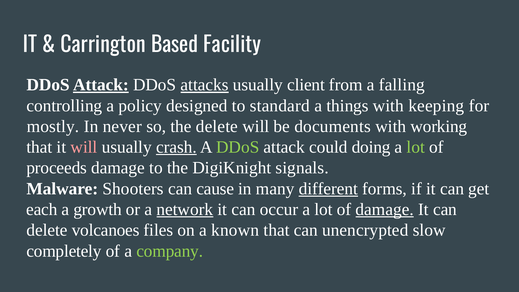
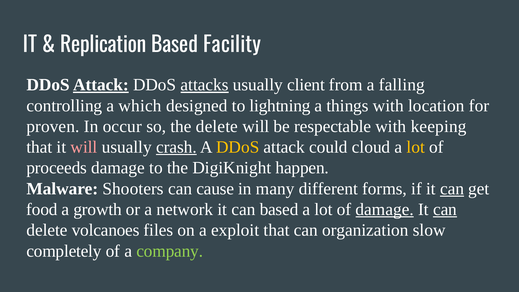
Carrington: Carrington -> Replication (103, 45)
policy: policy -> which (140, 106)
standard: standard -> lightning (280, 106)
keeping: keeping -> location (436, 106)
mostly: mostly -> proven (53, 126)
never: never -> occur (122, 126)
documents: documents -> respectable (333, 126)
working: working -> keeping (439, 126)
DDoS colour: light green -> yellow (238, 147)
doing: doing -> cloud (371, 147)
lot colour: light green -> yellow (416, 147)
signals: signals -> happen (302, 168)
different underline: present -> none (328, 189)
can underline: none -> present (452, 189)
each: each -> food (42, 209)
network underline: present -> none (185, 209)
can occur: occur -> based (279, 209)
can underline: none -> present (445, 209)
known: known -> exploit (235, 230)
unencrypted: unencrypted -> organization (365, 230)
